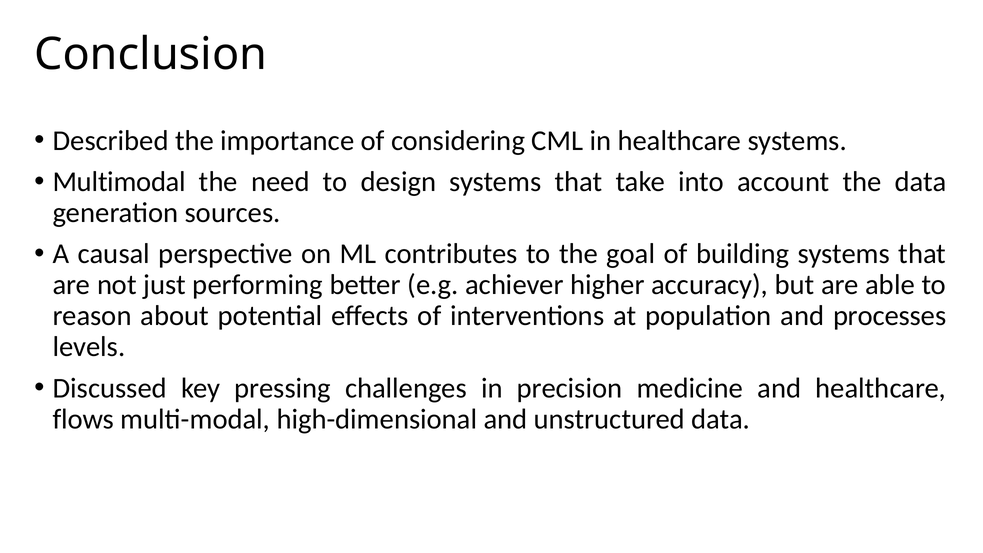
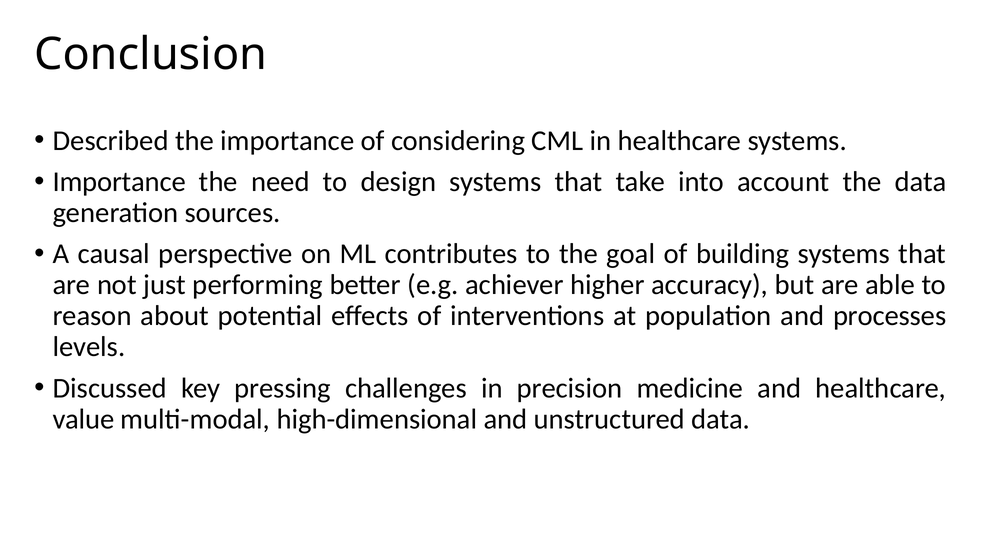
Multimodal: Multimodal -> Importance (119, 182)
flows: flows -> value (84, 419)
